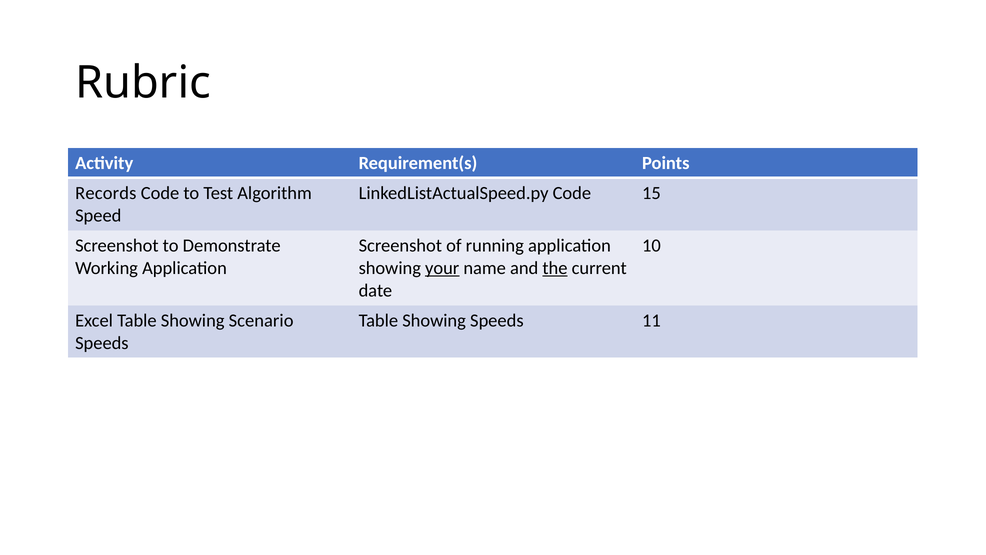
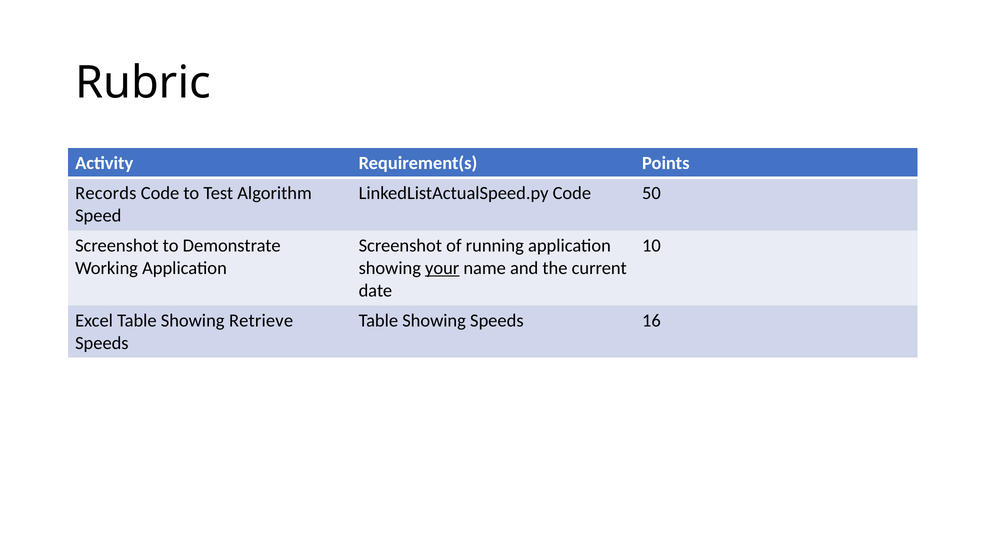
15: 15 -> 50 (651, 193)
the underline: present -> none (555, 268)
Scenario: Scenario -> Retrieve (261, 320)
11: 11 -> 16 (651, 320)
